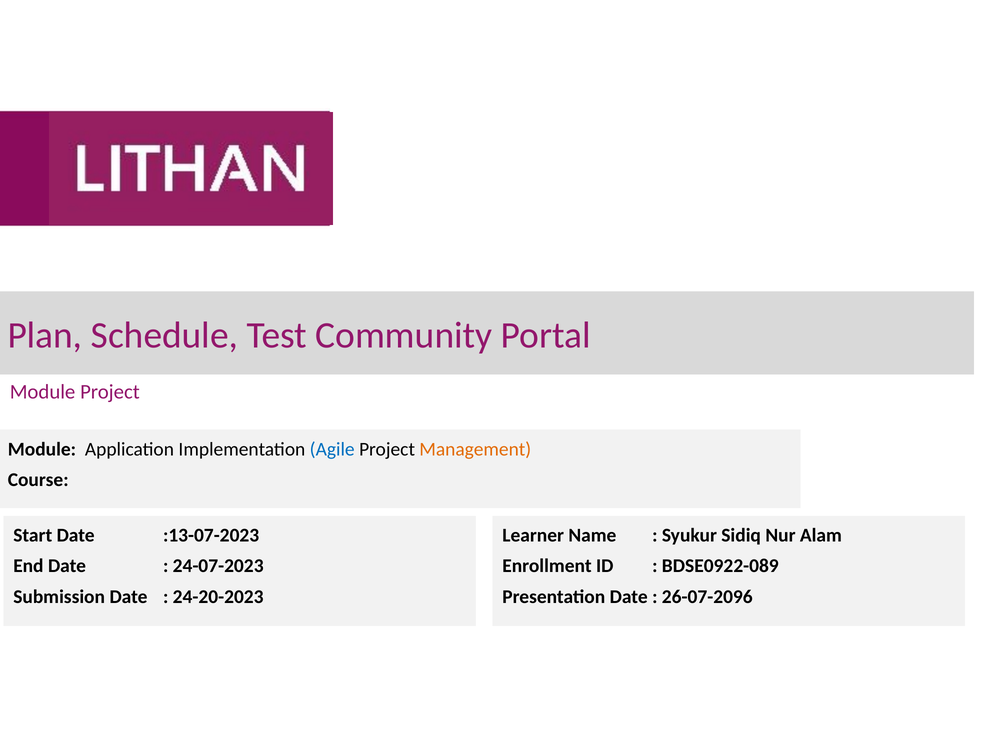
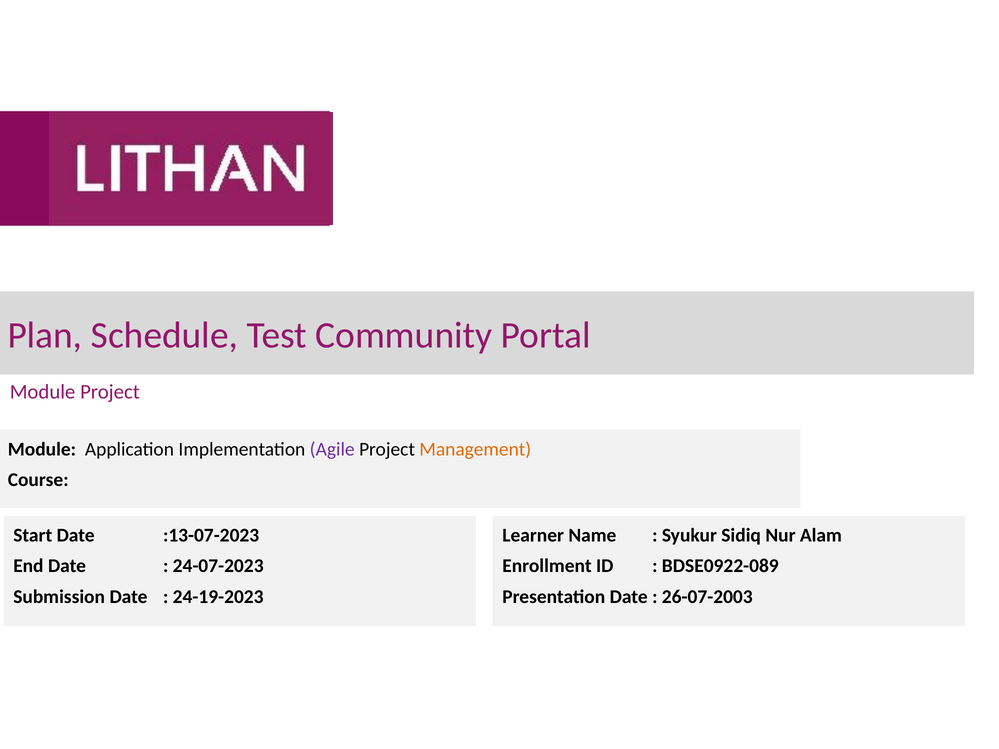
Agile colour: blue -> purple (332, 449)
24-20-2023: 24-20-2023 -> 24-19-2023 (218, 597)
26-07-2096: 26-07-2096 -> 26-07-2003 (707, 597)
